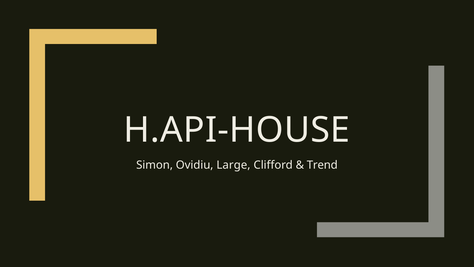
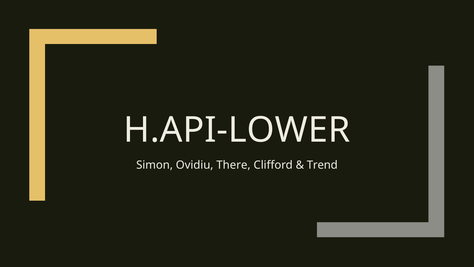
H.API-HOUSE: H.API-HOUSE -> H.API-LOWER (237, 130)
Large: Large -> There (233, 165)
